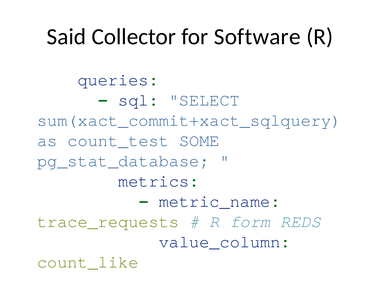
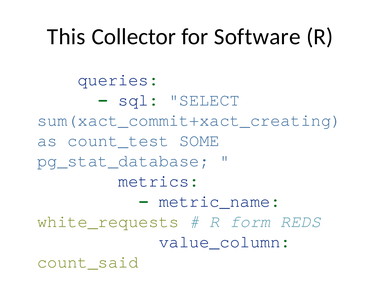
Said: Said -> This (66, 37)
sum(xact_commit+xact_sqlquery: sum(xact_commit+xact_sqlquery -> sum(xact_commit+xact_creating (189, 120)
trace_requests: trace_requests -> white_requests (108, 222)
count_like: count_like -> count_said (88, 262)
